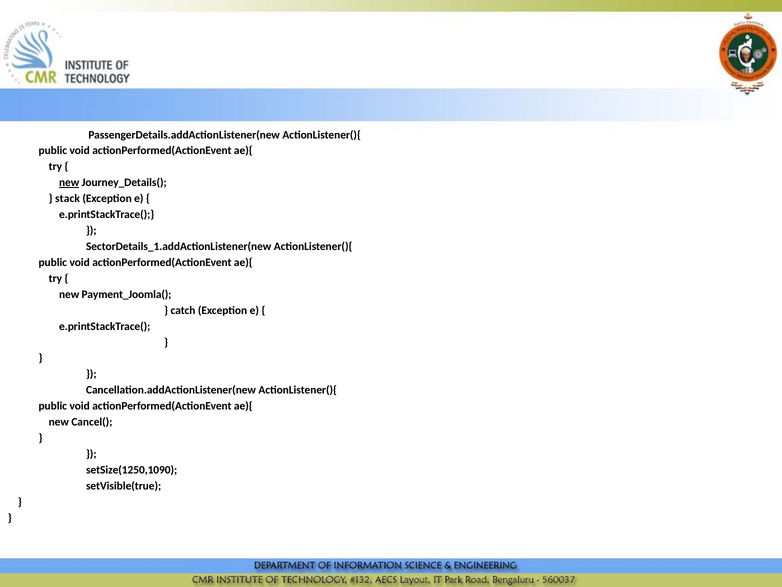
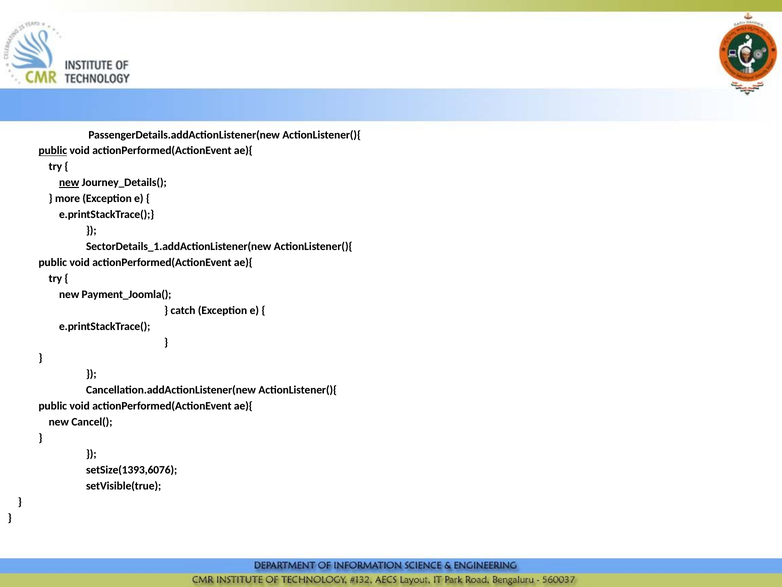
public underline: none -> present (53, 151)
stack: stack -> more (68, 198)
setSize(1250,1090: setSize(1250,1090 -> setSize(1393,6076 (132, 470)
